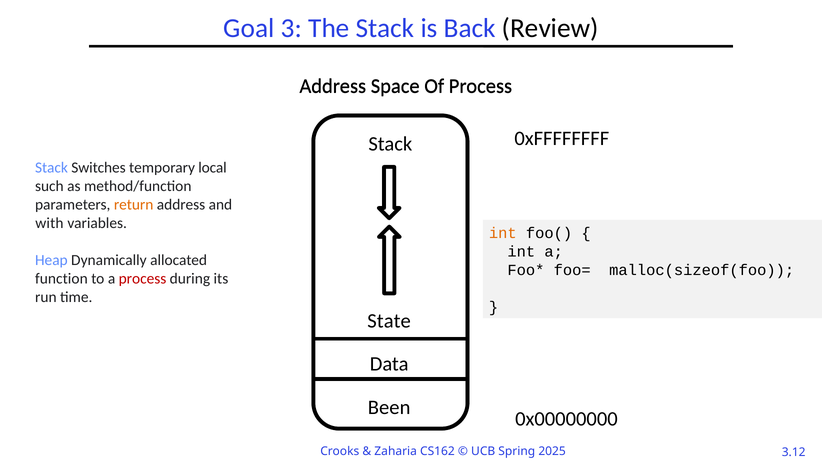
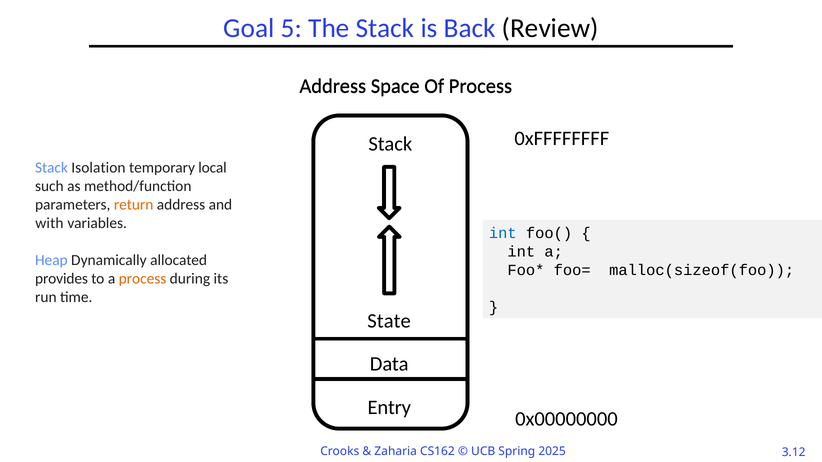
3: 3 -> 5 (291, 28)
Switches: Switches -> Isolation (98, 168)
int colour: orange -> blue (503, 233)
function: function -> provides (61, 279)
process colour: red -> orange (142, 279)
Been: Been -> Entry (389, 408)
